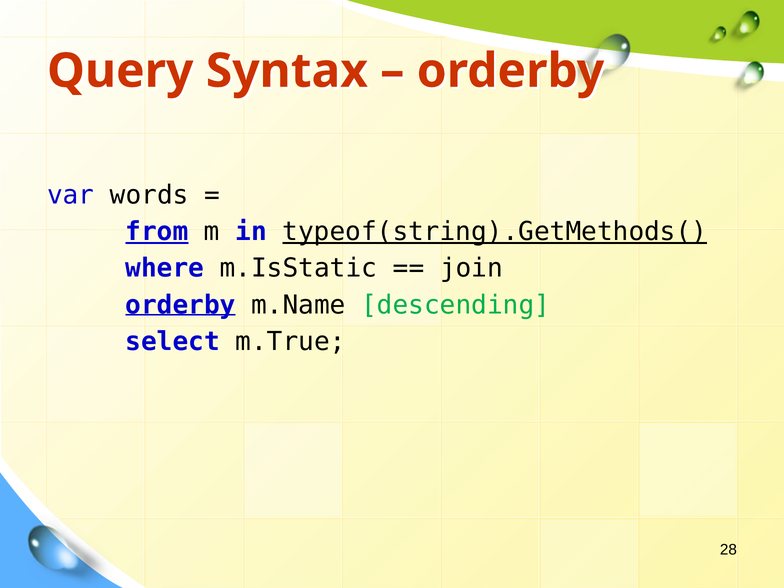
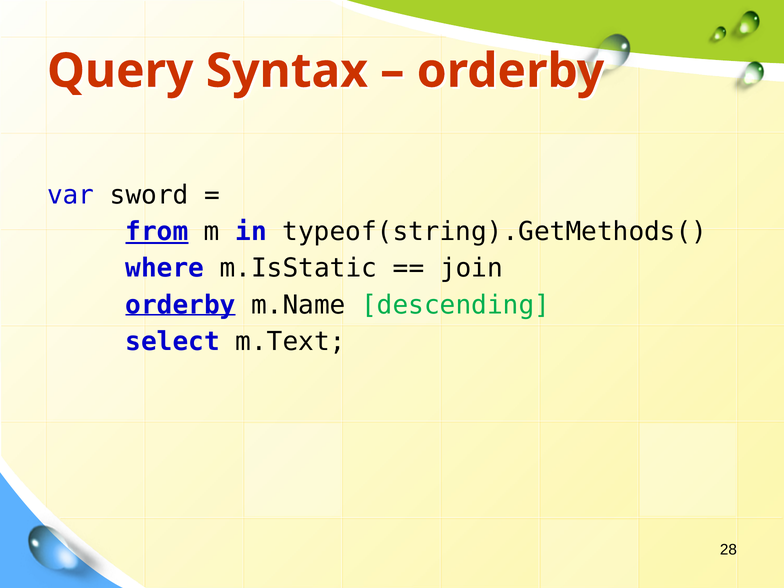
words: words -> sword (149, 195)
typeof(string).GetMethods( underline: present -> none (495, 232)
m.True: m.True -> m.Text (290, 342)
